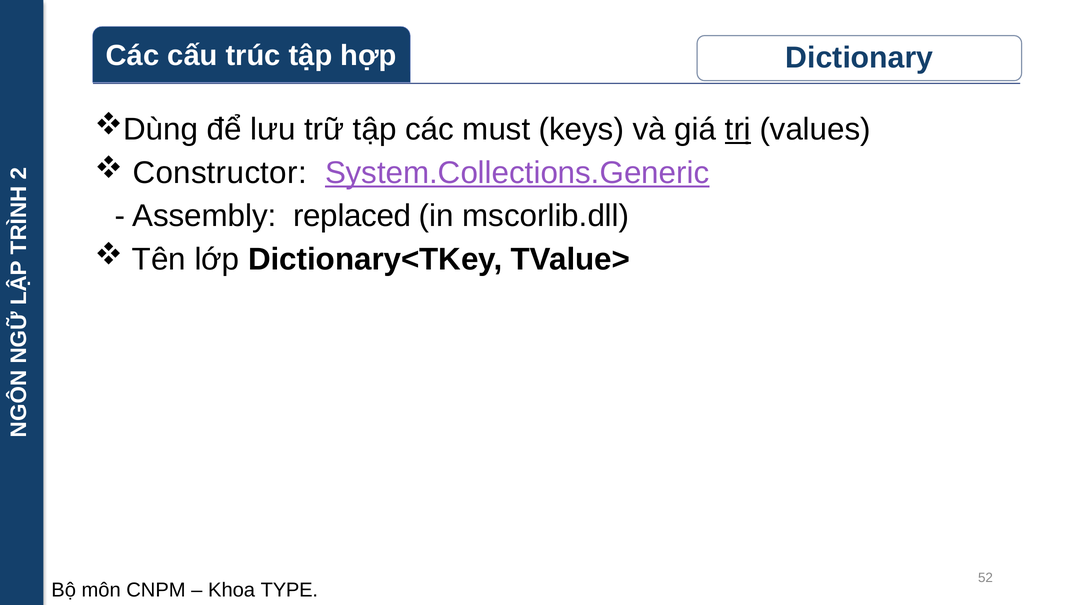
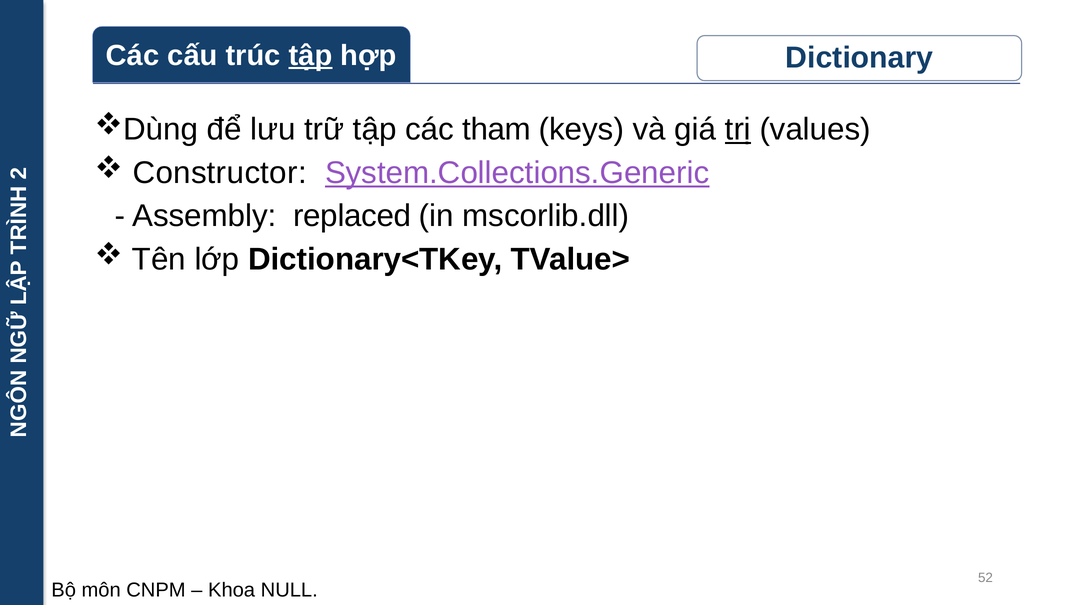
tập underline: none -> present (310, 56)
must: must -> tham (497, 129)
TYPE: TYPE -> NULL (289, 590)
